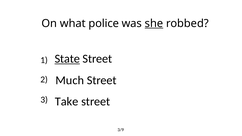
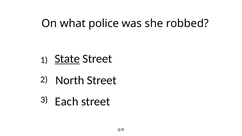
she underline: present -> none (154, 23)
Much: Much -> North (70, 80)
Take: Take -> Each (67, 102)
